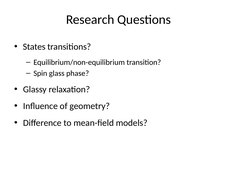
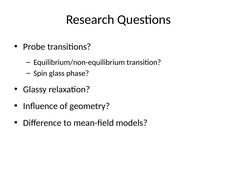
States: States -> Probe (34, 47)
